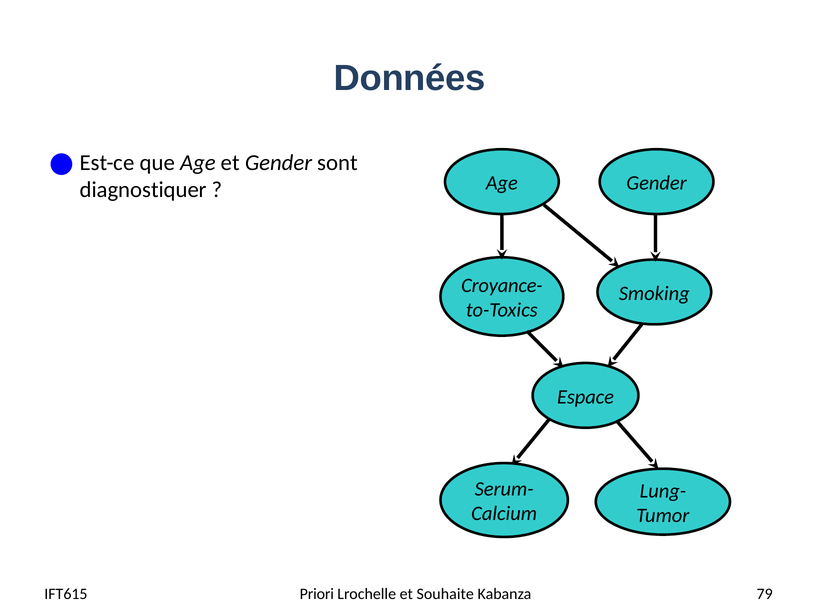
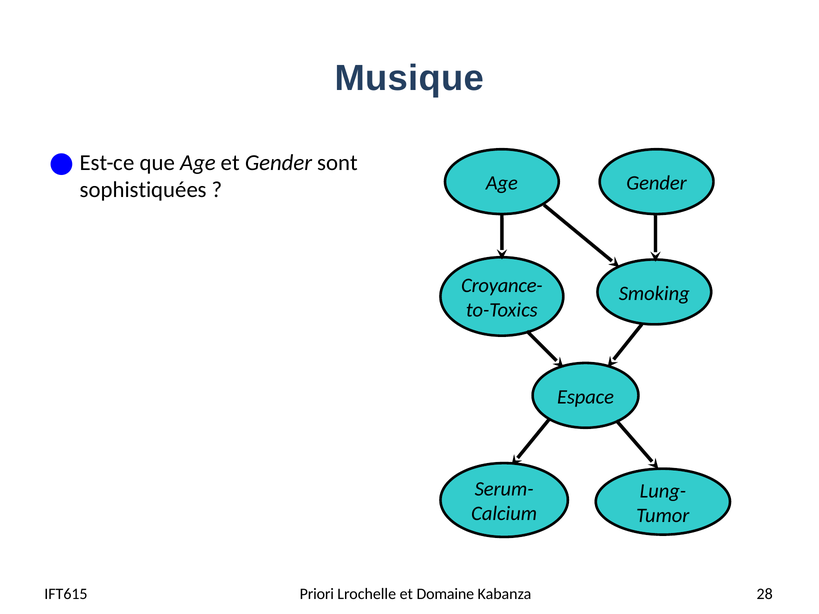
Données: Données -> Musique (409, 78)
diagnostiquer: diagnostiquer -> sophistiquées (143, 190)
Souhaite: Souhaite -> Domaine (445, 594)
79: 79 -> 28 (765, 594)
